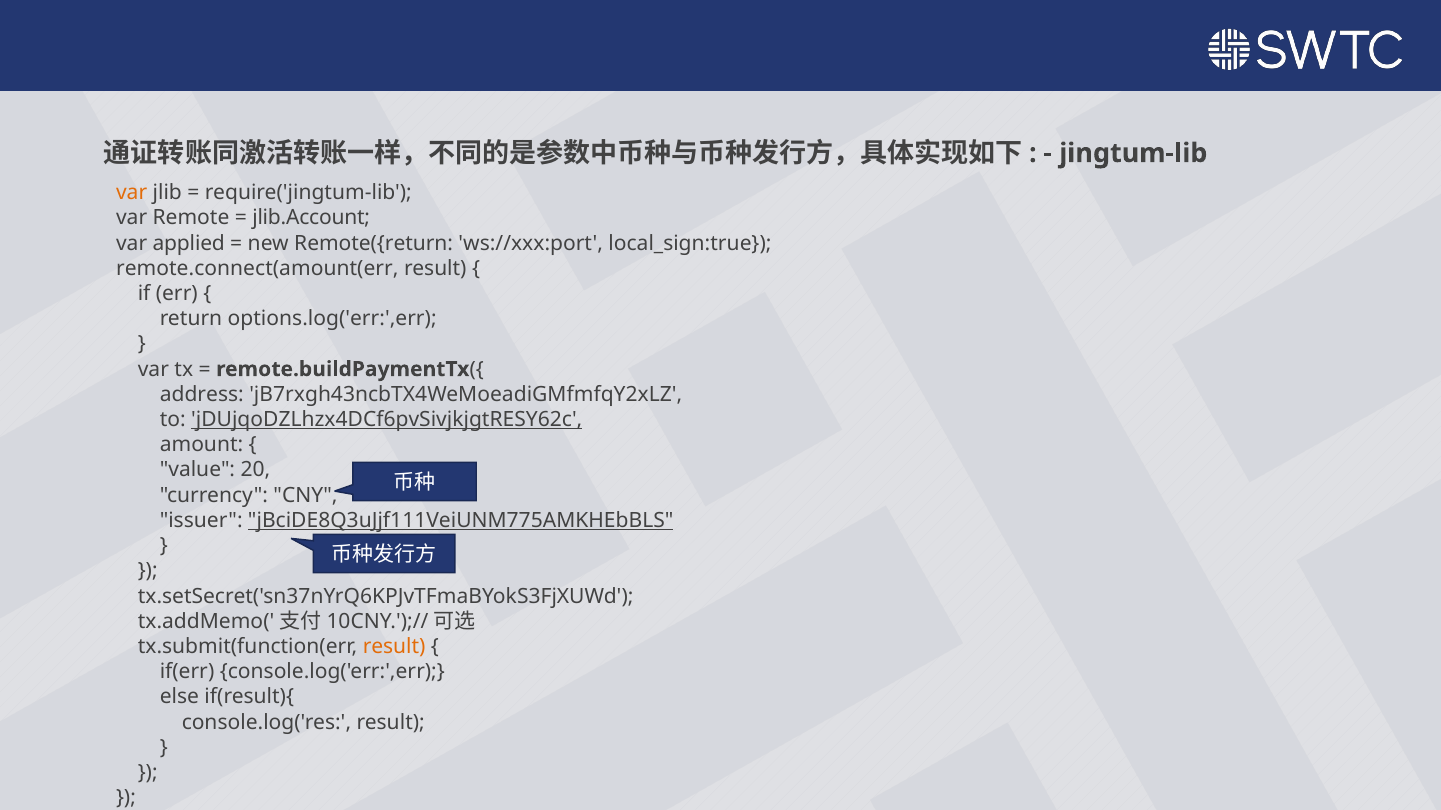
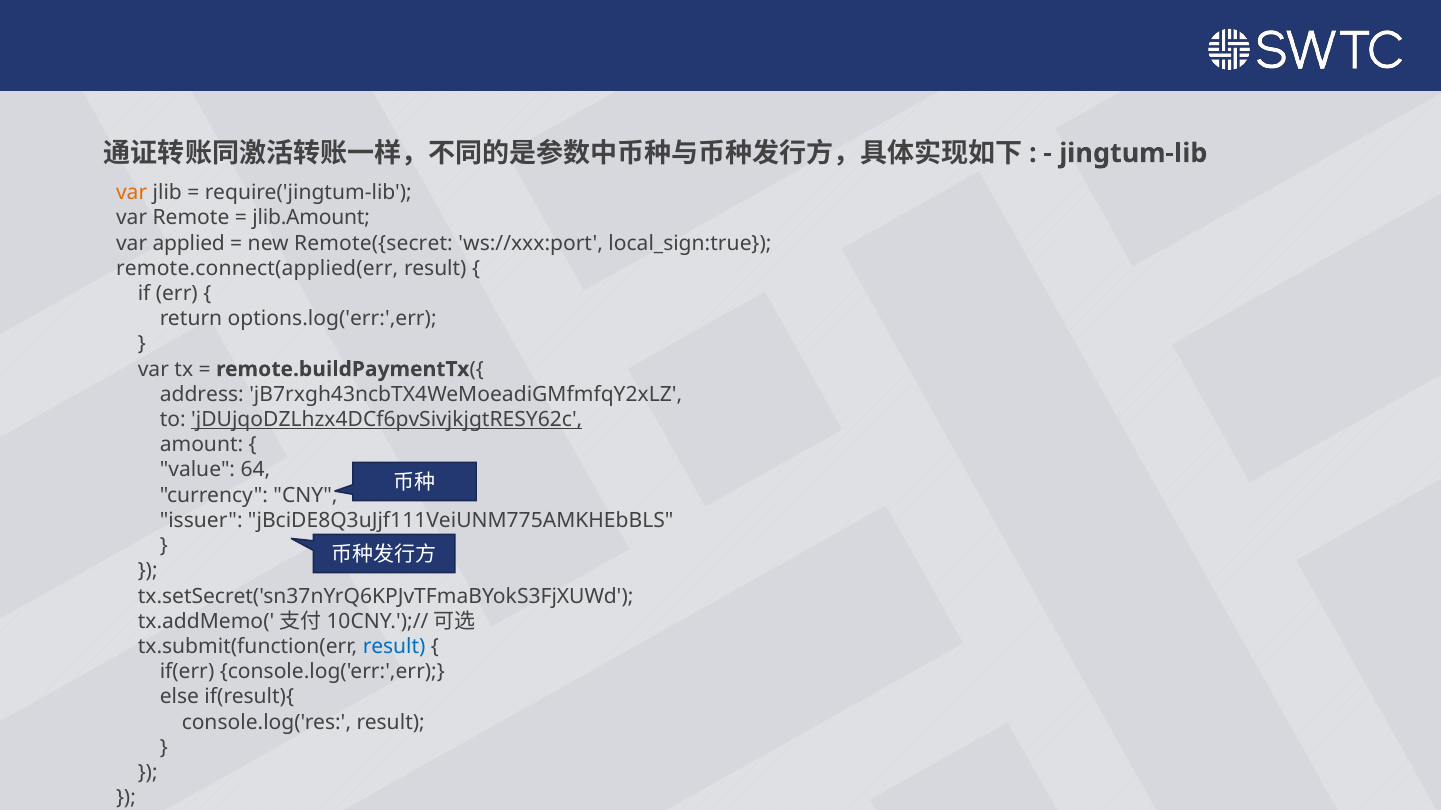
jlib.Account: jlib.Account -> jlib.Amount (311, 218)
Remote({return: Remote({return -> Remote({secret (374, 243)
remote.connect(amount(err: remote.connect(amount(err -> remote.connect(applied(err (257, 268)
20: 20 -> 64 (256, 470)
jBciDE8Q3uJjf111VeiUNM775AMKHEbBLS underline: present -> none (461, 521)
result colour: orange -> blue (394, 647)
